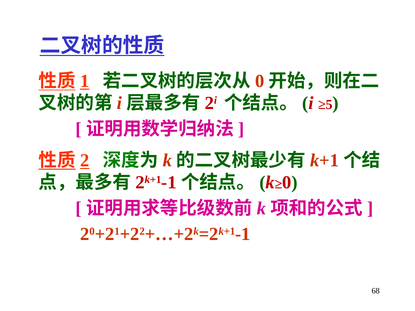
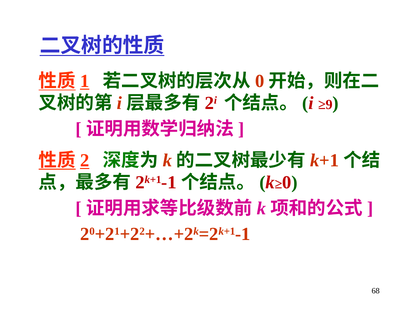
≥5: ≥5 -> ≥9 (325, 105)
